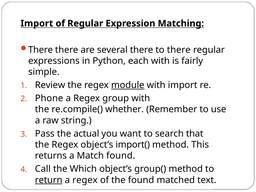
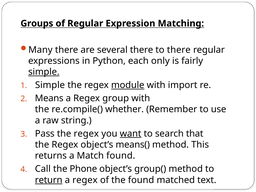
Import: Import -> Groups (37, 23)
There: There -> Many (40, 50)
each with: with -> only (160, 61)
simple underline: none -> present (44, 72)
Review: Review -> Simple (50, 85)
Phone: Phone -> Means (49, 98)
Pass the actual: actual -> regex (86, 134)
want underline: none -> present (131, 134)
import(: import( -> means( (133, 145)
Which: Which -> Phone (83, 169)
